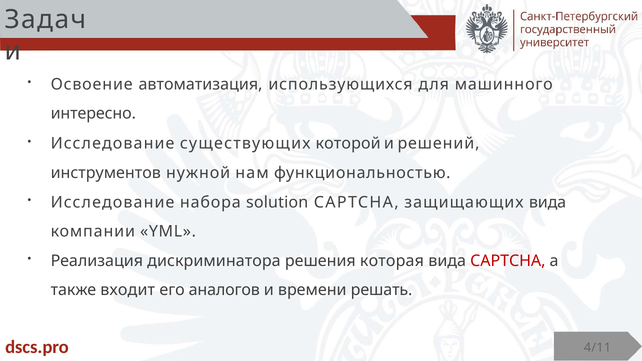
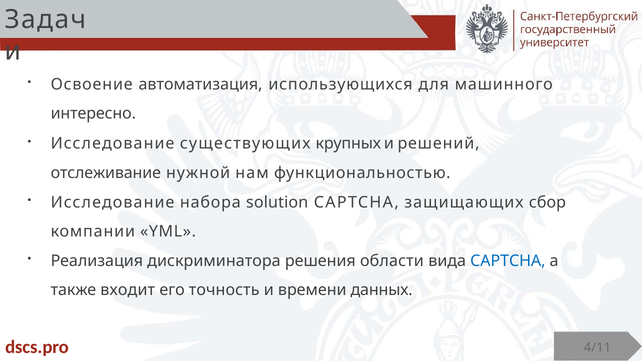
которой: которой -> крупных (348, 144)
инструментов: инструментов -> отслеживание (106, 173)
защищающих вида: вида -> сбор (547, 202)
которая: которая -> области (392, 261)
CAPTCHA colour: red -> blue (508, 261)
аналогов: аналогов -> точность (224, 290)
решать: решать -> данных (382, 290)
